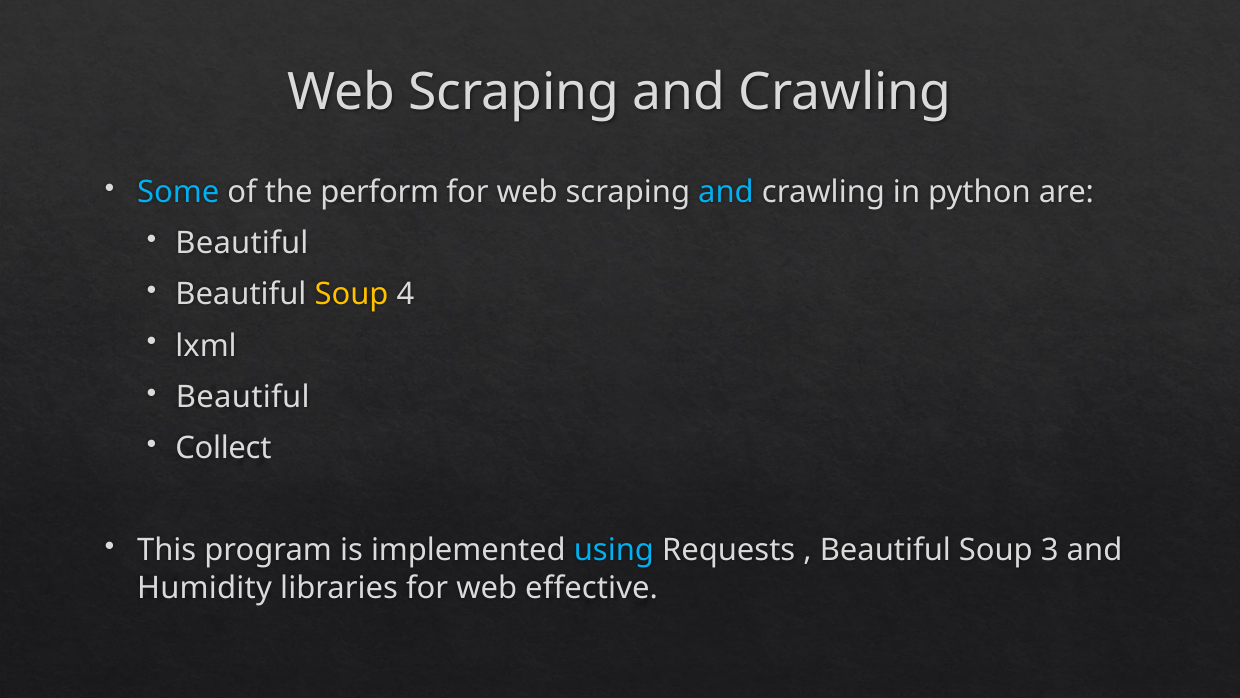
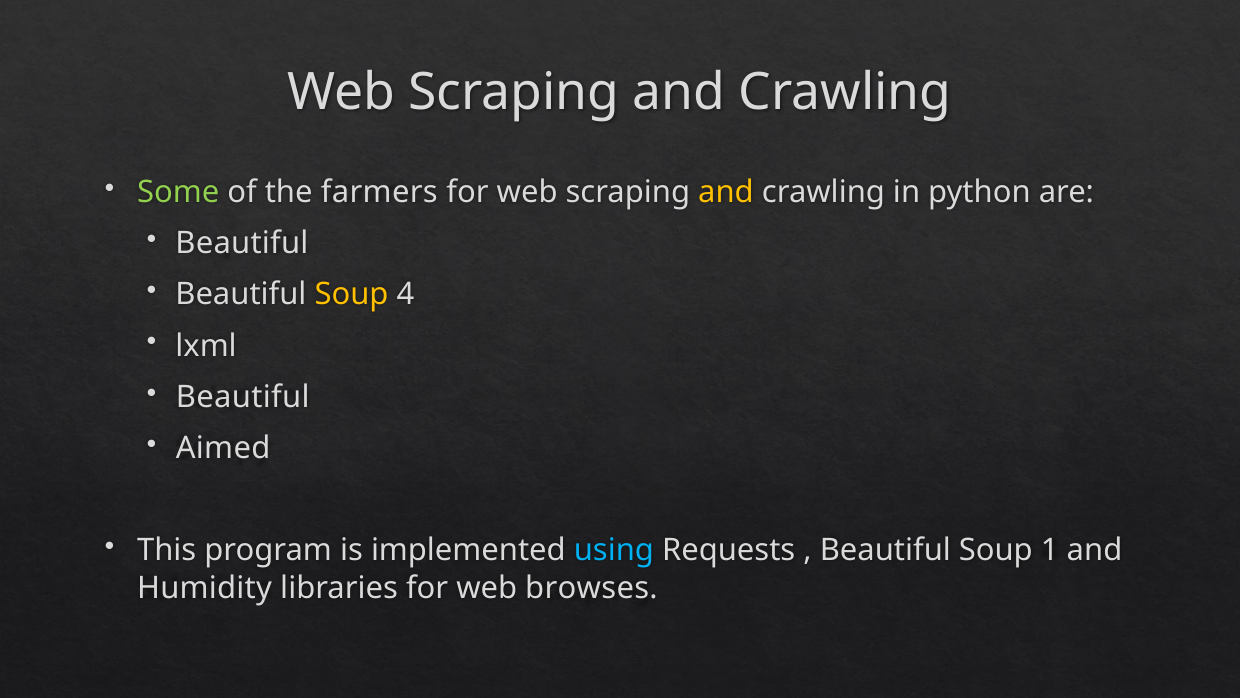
Some colour: light blue -> light green (178, 192)
perform: perform -> farmers (379, 192)
and colour: light blue -> yellow (726, 192)
Collect: Collect -> Aimed (223, 448)
3: 3 -> 1 (1050, 550)
effective: effective -> browses (592, 587)
